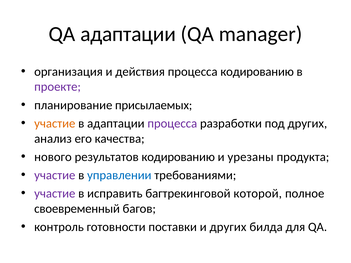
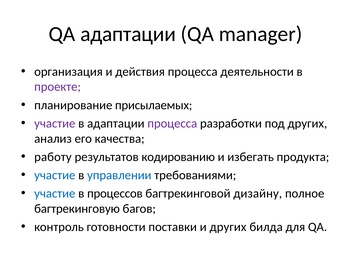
процесса кодированию: кодированию -> деятельности (257, 72)
участие colour: orange -> purple (55, 124)
нового: нового -> работу (53, 157)
урезаны: урезаны -> избегать (251, 157)
участие colour: purple -> blue (55, 175)
участие colour: purple -> blue (55, 194)
исправить: исправить -> процессов (115, 194)
которой: которой -> дизайну (258, 194)
своевременный: своевременный -> багтрекинговую (77, 209)
